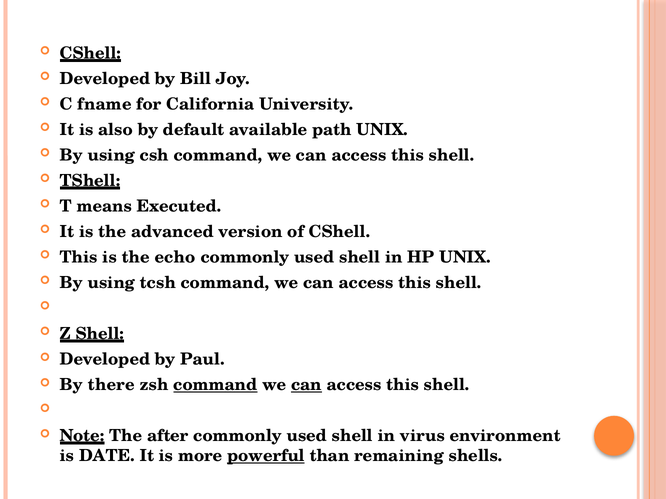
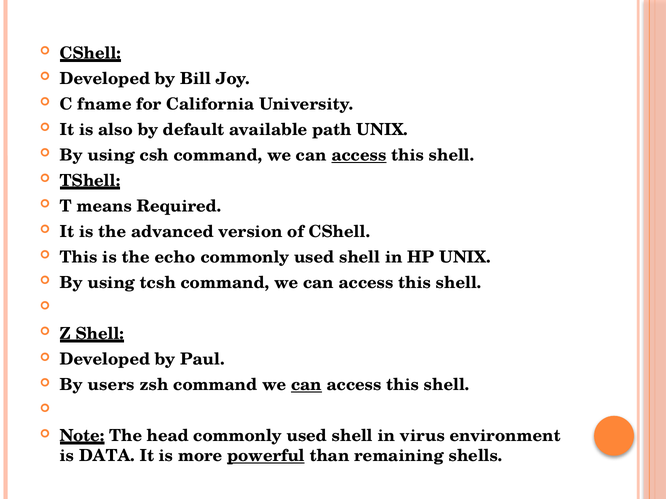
access underline: none -> present (359, 155)
Executed: Executed -> Required (179, 207)
there: there -> users (111, 385)
command underline: present -> none (215, 385)
after: after -> head (168, 436)
DATE: DATE -> DATA (107, 456)
